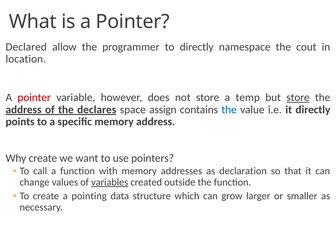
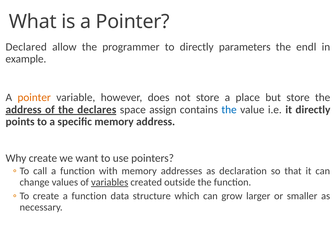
namespace: namespace -> parameters (245, 47)
cout: cout -> endl (306, 47)
location: location -> example (26, 59)
pointer colour: red -> orange (34, 98)
temp: temp -> place (248, 98)
store underline: present -> none (298, 98)
create a pointing: pointing -> function (89, 196)
